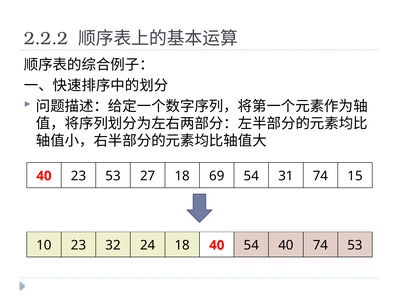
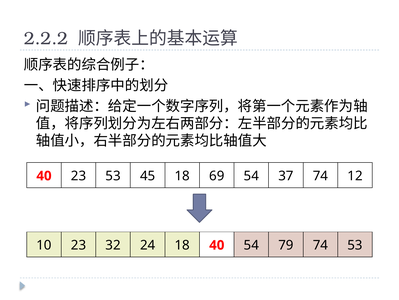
27: 27 -> 45 (148, 175)
31: 31 -> 37 (286, 175)
15: 15 -> 12 (355, 175)
54 40: 40 -> 79 (286, 245)
